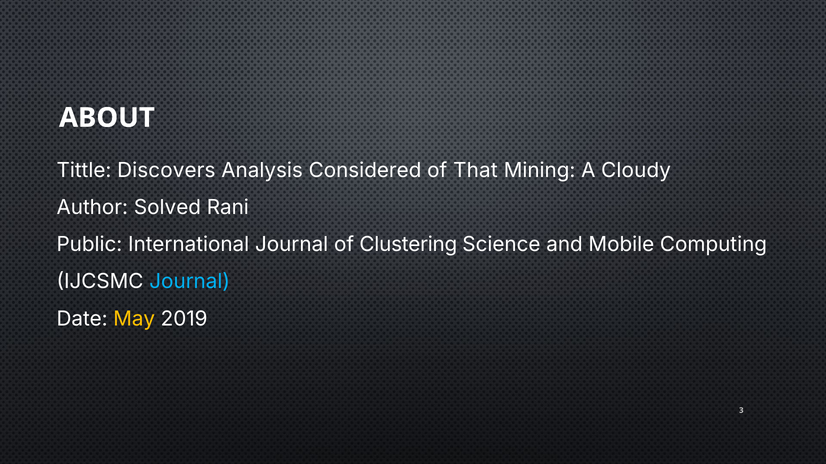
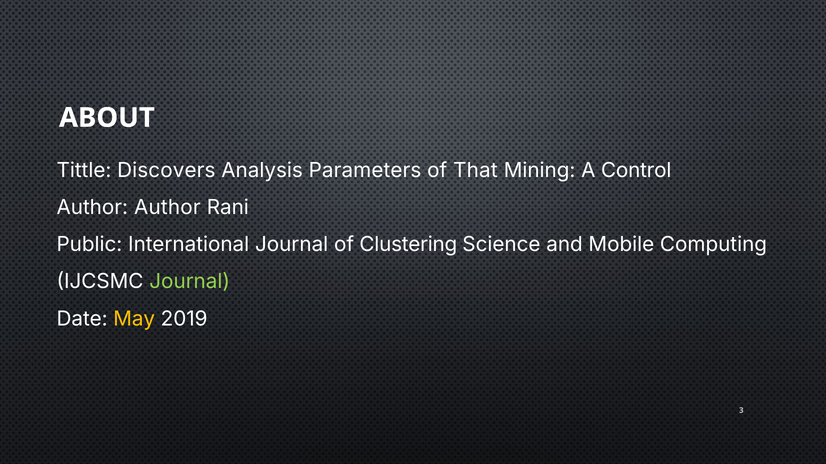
Considered: Considered -> Parameters (365, 170)
Cloudy: Cloudy -> Control (636, 170)
Author Solved: Solved -> Author (167, 208)
Journal colour: light blue -> light green (190, 282)
